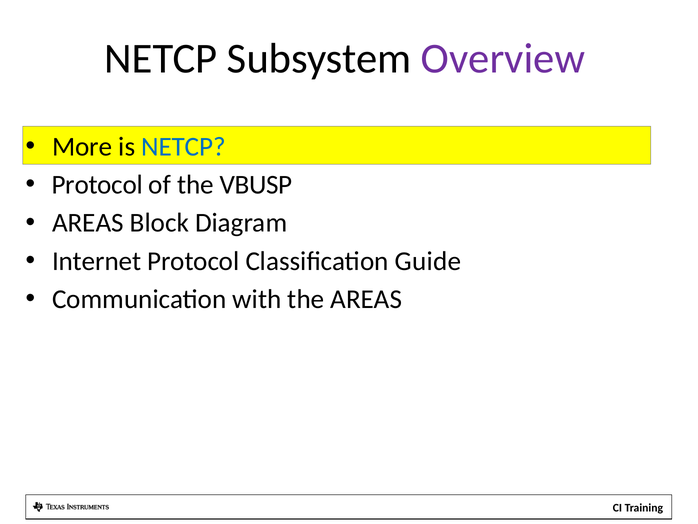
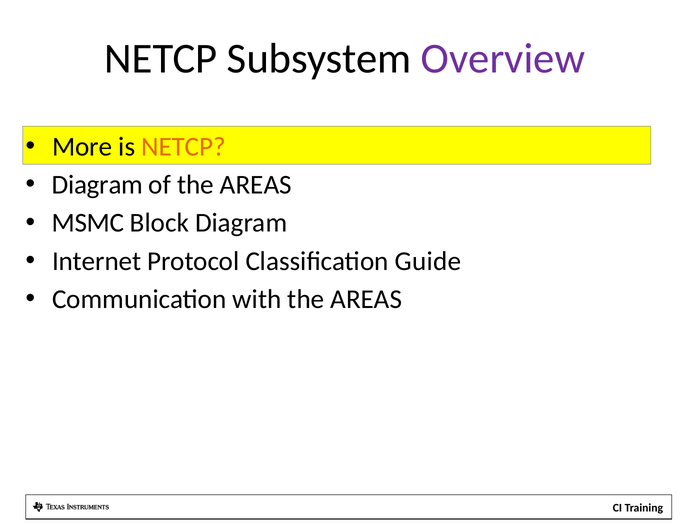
NETCP colour: blue -> orange (183, 147)
Protocol: Protocol -> Diagram (97, 185)
of the VBUSP: VBUSP -> AREAS (256, 185)
AREAS: AREAS -> MSMC (88, 223)
